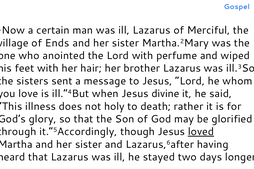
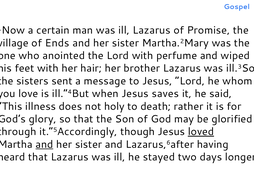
Merciful: Merciful -> Promise (208, 30)
divine: divine -> saves (165, 94)
and underline: none -> present (44, 145)
